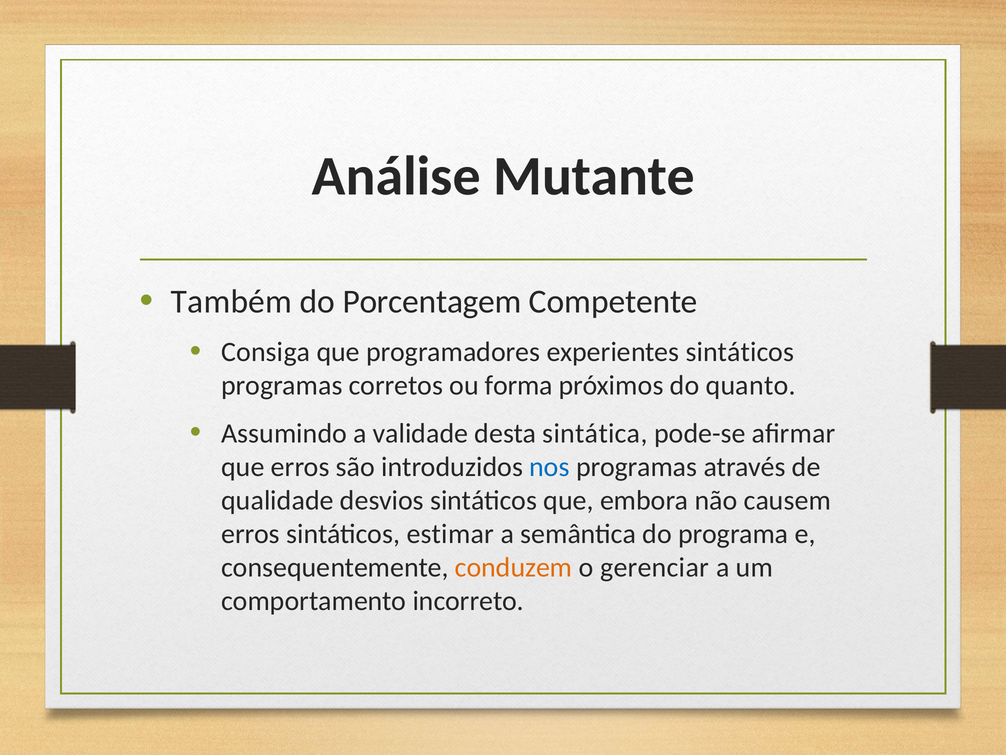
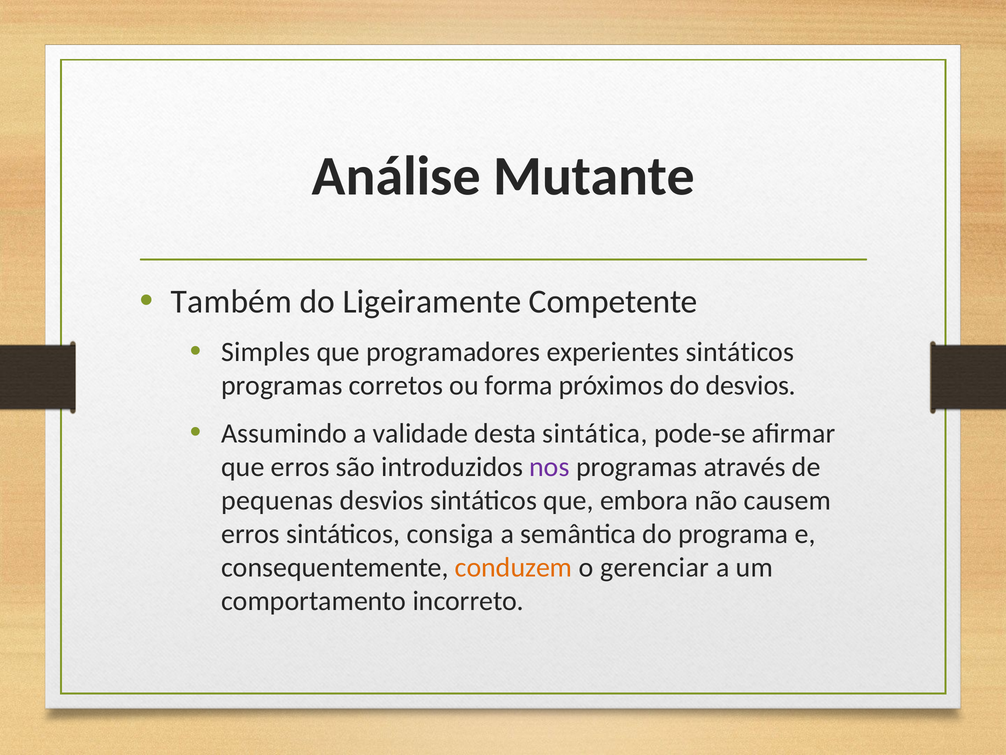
Porcentagem: Porcentagem -> Ligeiramente (432, 301)
Consiga: Consiga -> Simples (266, 352)
do quanto: quanto -> desvios (751, 385)
nos colour: blue -> purple (549, 467)
qualidade: qualidade -> pequenas (277, 500)
estimar: estimar -> consiga (450, 534)
